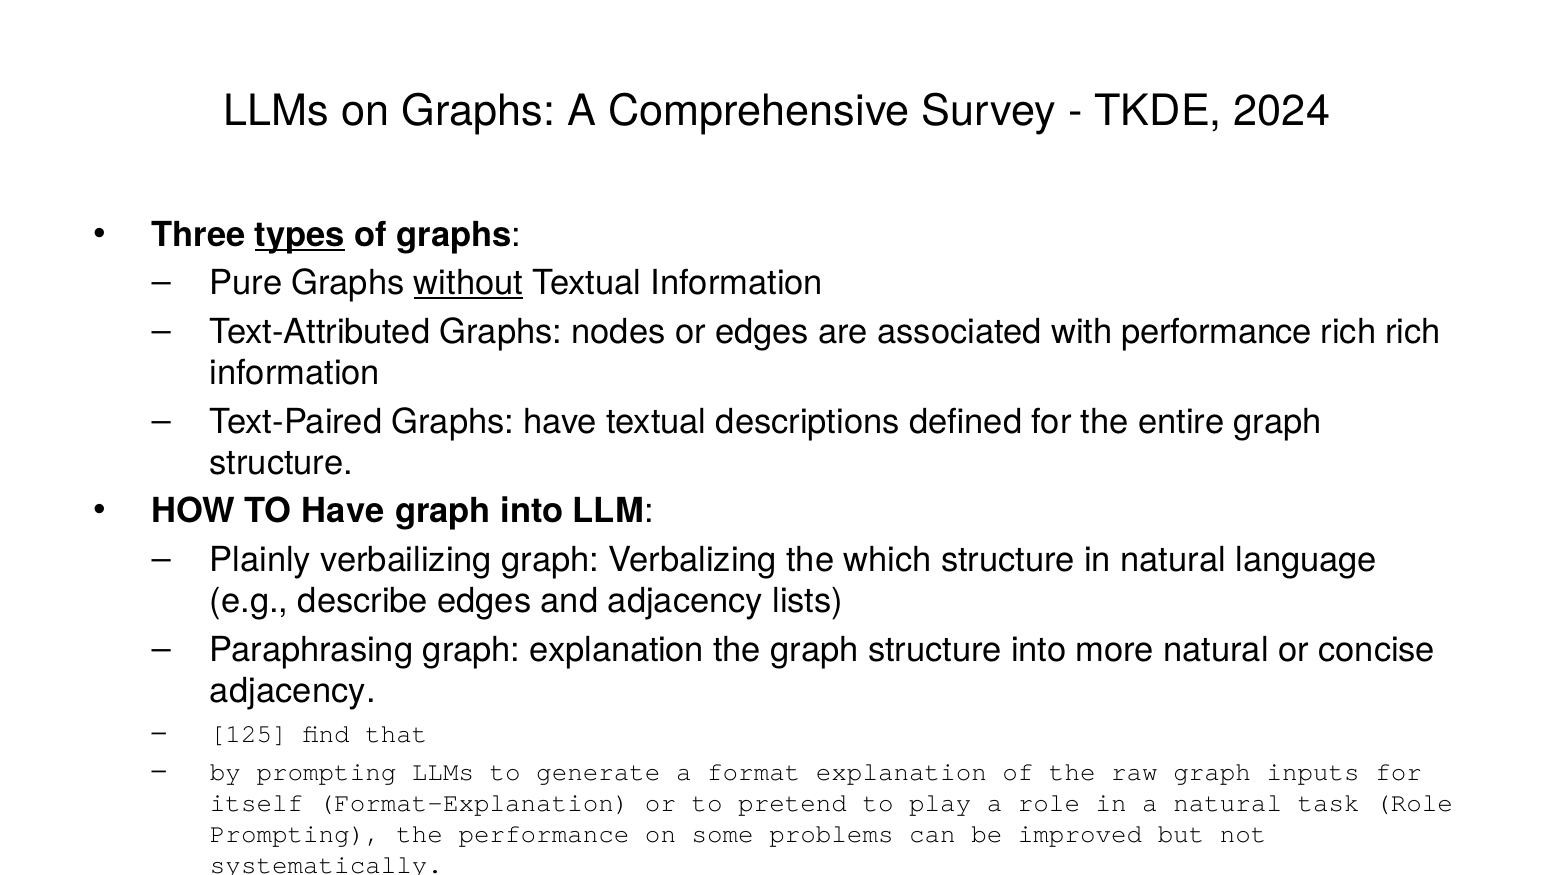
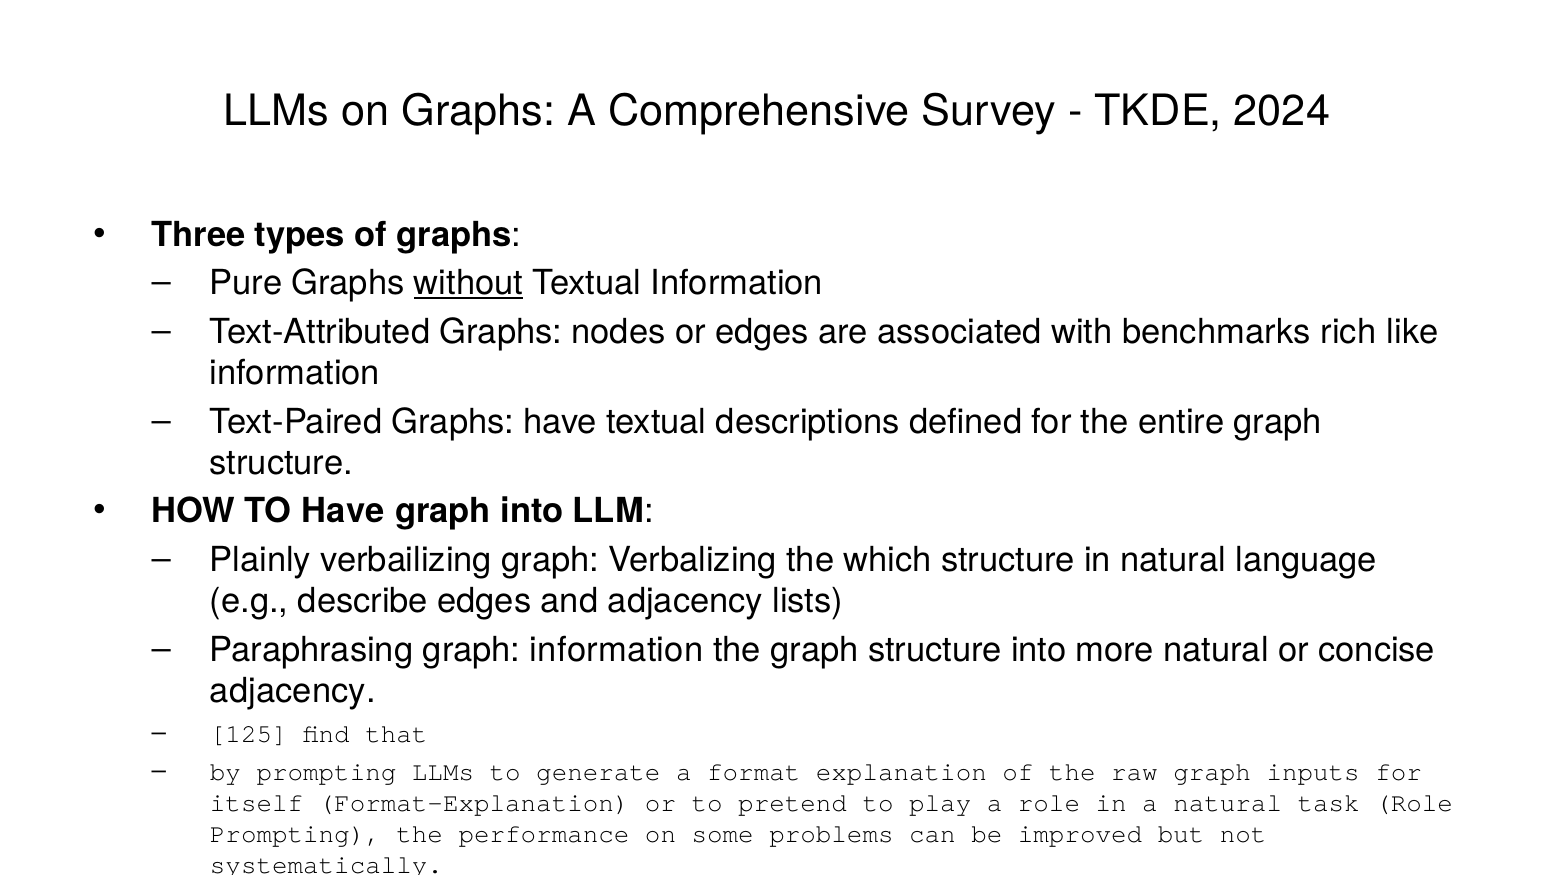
types underline: present -> none (300, 235)
with performance: performance -> benchmarks (1217, 332)
rich rich: rich -> like (1413, 332)
graph explanation: explanation -> information (617, 650)
